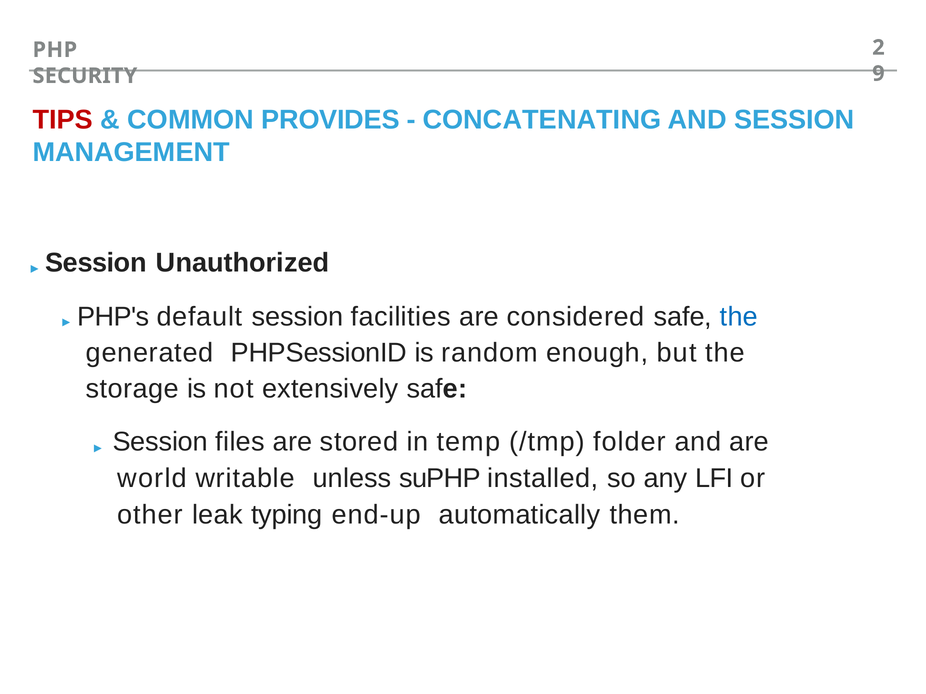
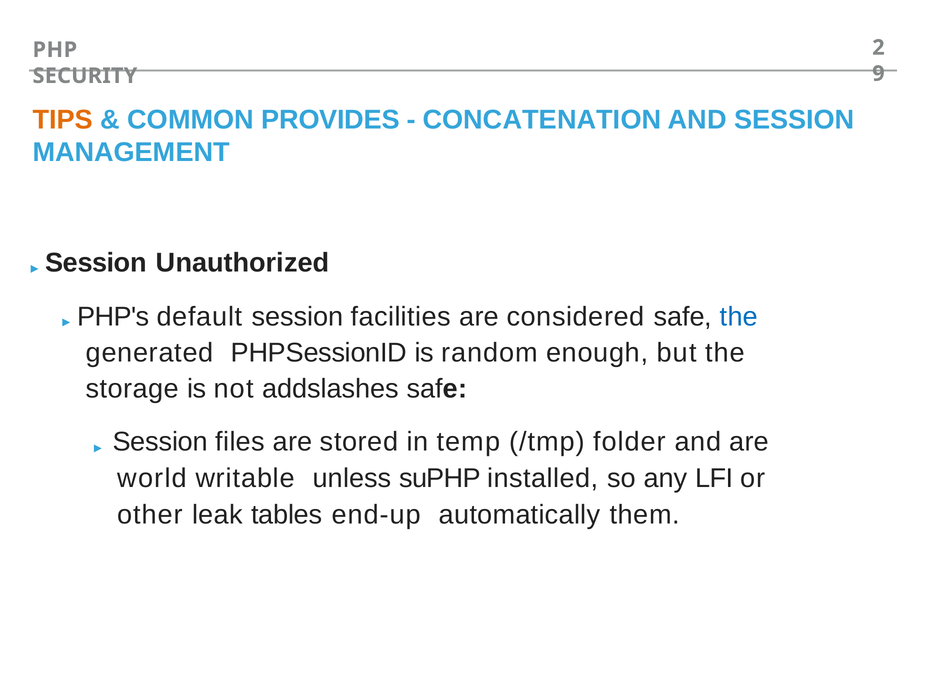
TIPS colour: red -> orange (63, 120)
CONCATENATING: CONCATENATING -> CONCATENATION (542, 120)
extensively: extensively -> addslashes (330, 389)
typing: typing -> tables (287, 515)
